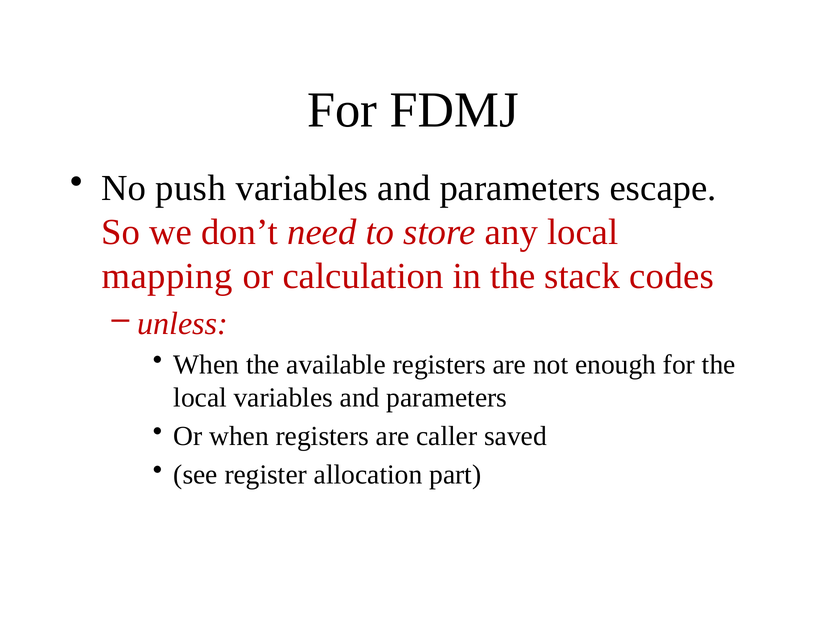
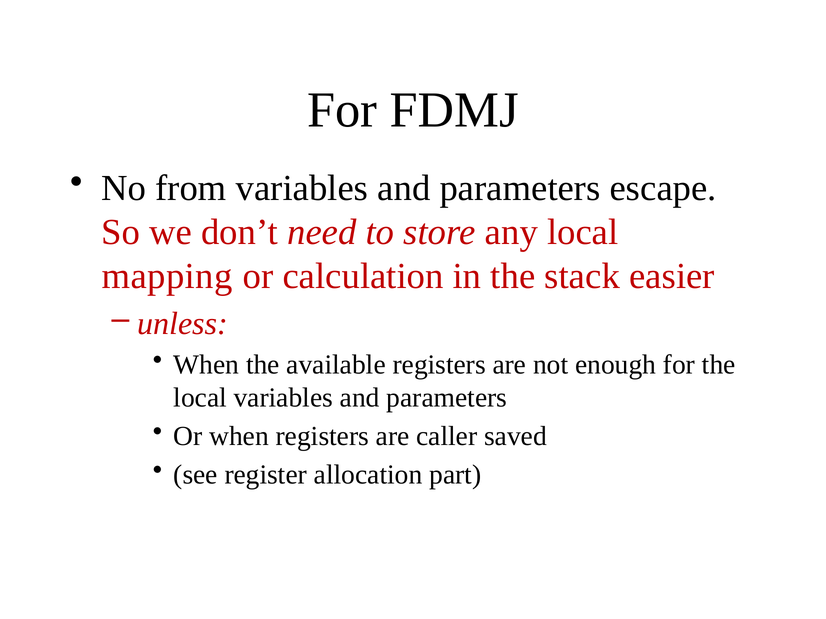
push: push -> from (191, 188)
codes: codes -> easier (672, 276)
